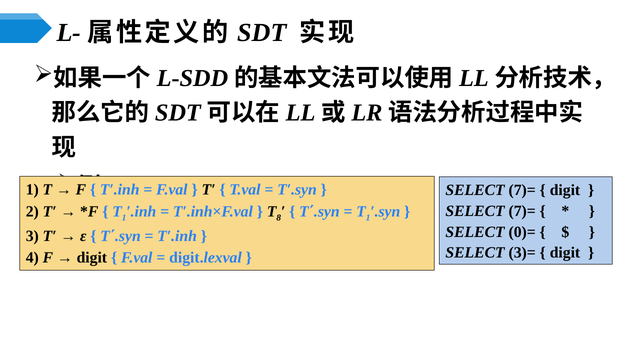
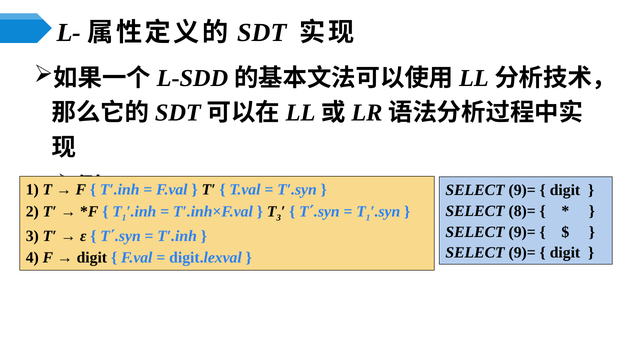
7)=: 7)= -> 9)= (522, 191)
7)=: 7)= -> 8)= (522, 211)
T 8: 8 -> 3 (279, 218)
0)=: 0)= -> 9)= (522, 232)
3)=: 3)= -> 9)= (522, 253)
